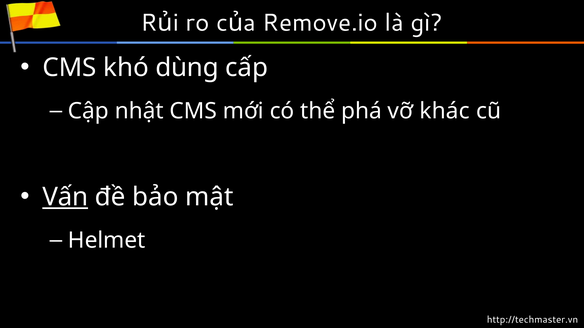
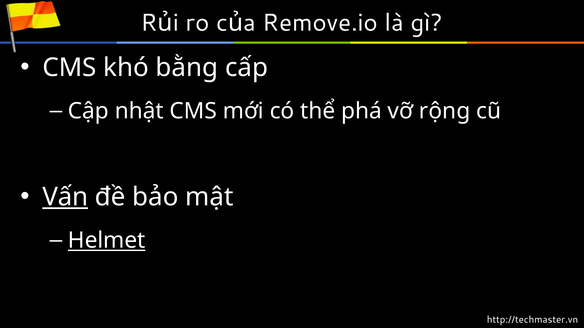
dùng: dùng -> bằng (187, 68)
khác: khác -> rộng (445, 111)
Helmet underline: none -> present (107, 241)
